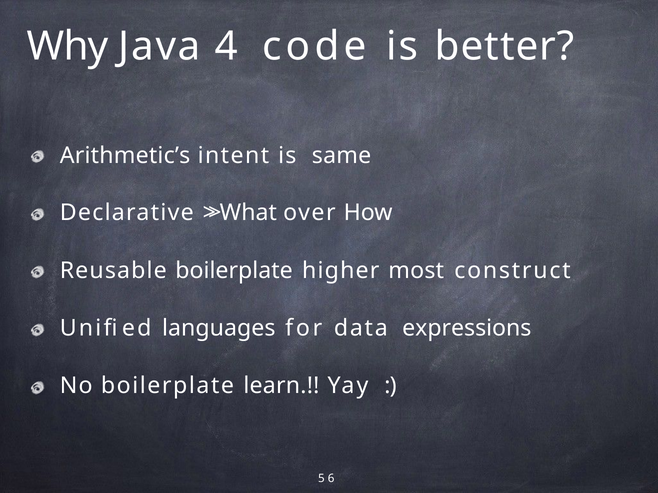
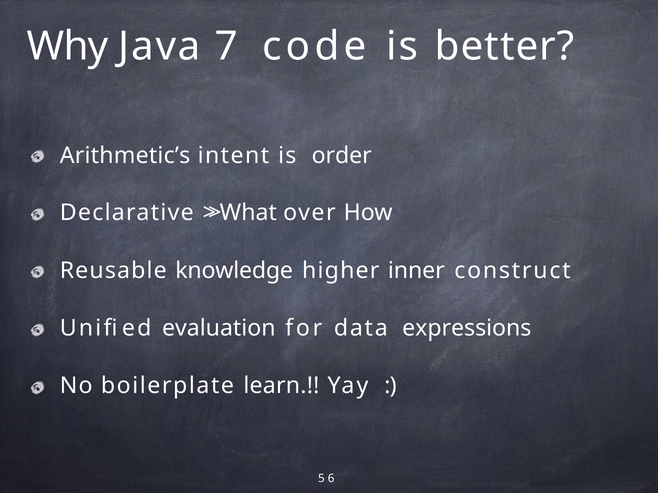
4: 4 -> 7 (226, 46)
same: same -> order (342, 156)
Reusable boilerplate: boilerplate -> knowledge (234, 271)
most: most -> inner (416, 271)
languages: languages -> evaluation (219, 328)
